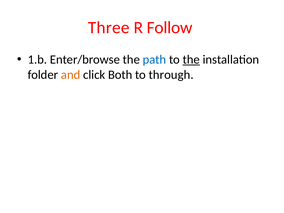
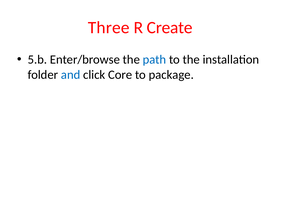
Follow: Follow -> Create (170, 27)
1.b: 1.b -> 5.b (37, 60)
the underline: present -> none (191, 60)
and colour: orange -> blue (71, 75)
Both: Both -> Core (120, 75)
through: through -> package (171, 75)
